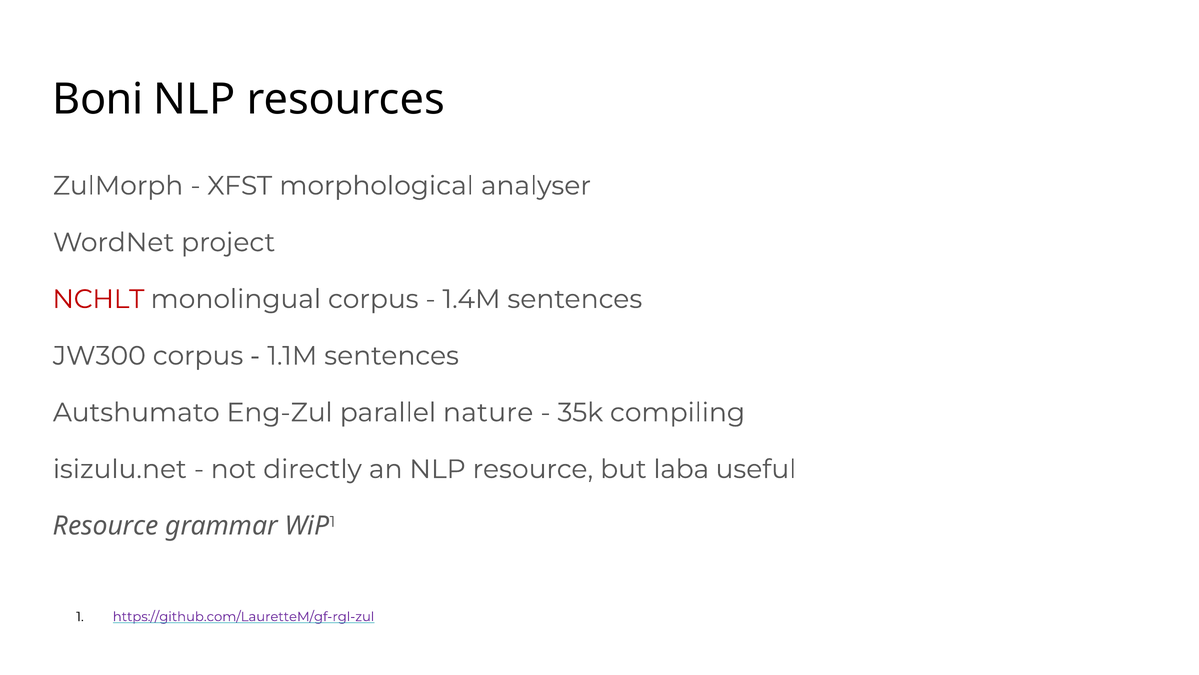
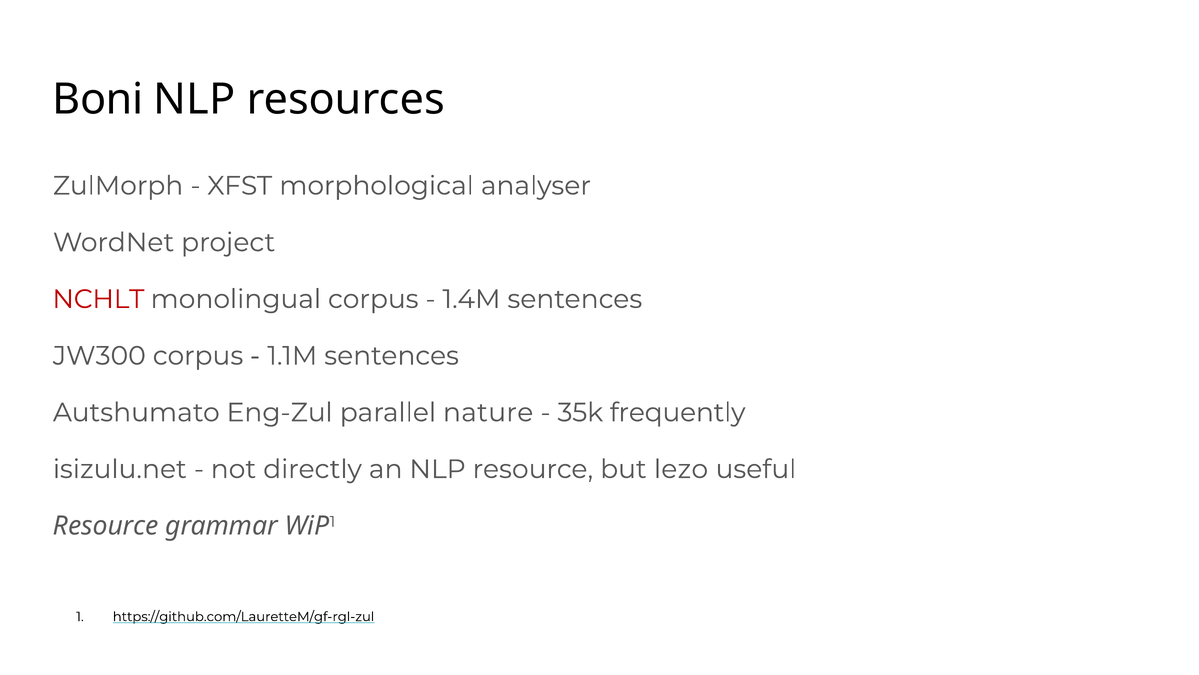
compiling: compiling -> frequently (678, 412)
laba: laba -> lezo (681, 469)
https://github.com/LauretteM/gf-rgl-zul colour: purple -> black (244, 616)
